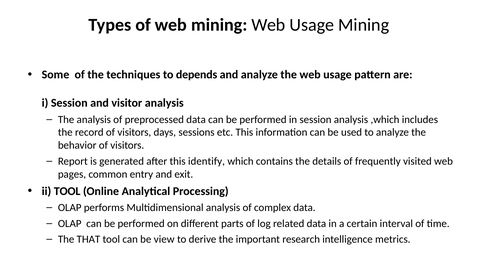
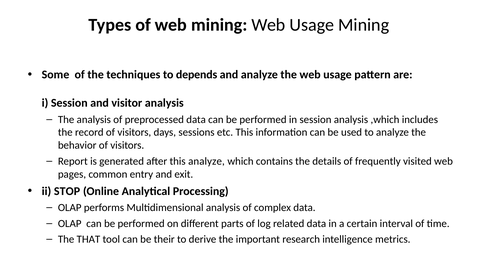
this identify: identify -> analyze (206, 161)
ii TOOL: TOOL -> STOP (67, 191)
view: view -> their (164, 239)
